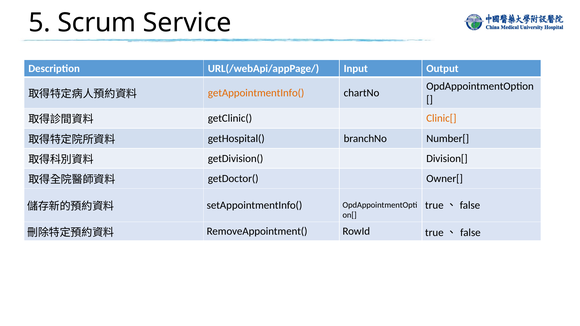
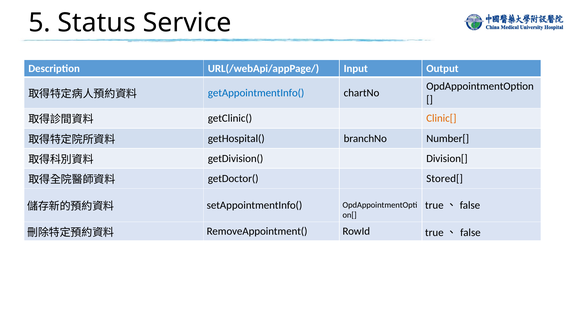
Scrum: Scrum -> Status (97, 23)
getAppointmentInfo( colour: orange -> blue (256, 93)
Owner[: Owner[ -> Stored[ (445, 179)
